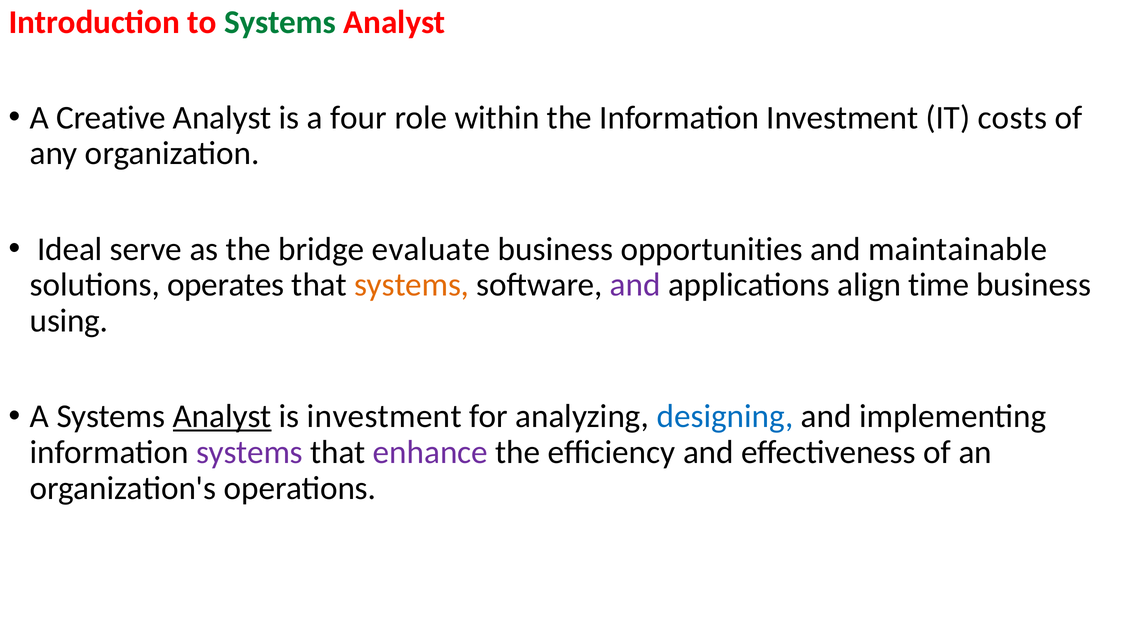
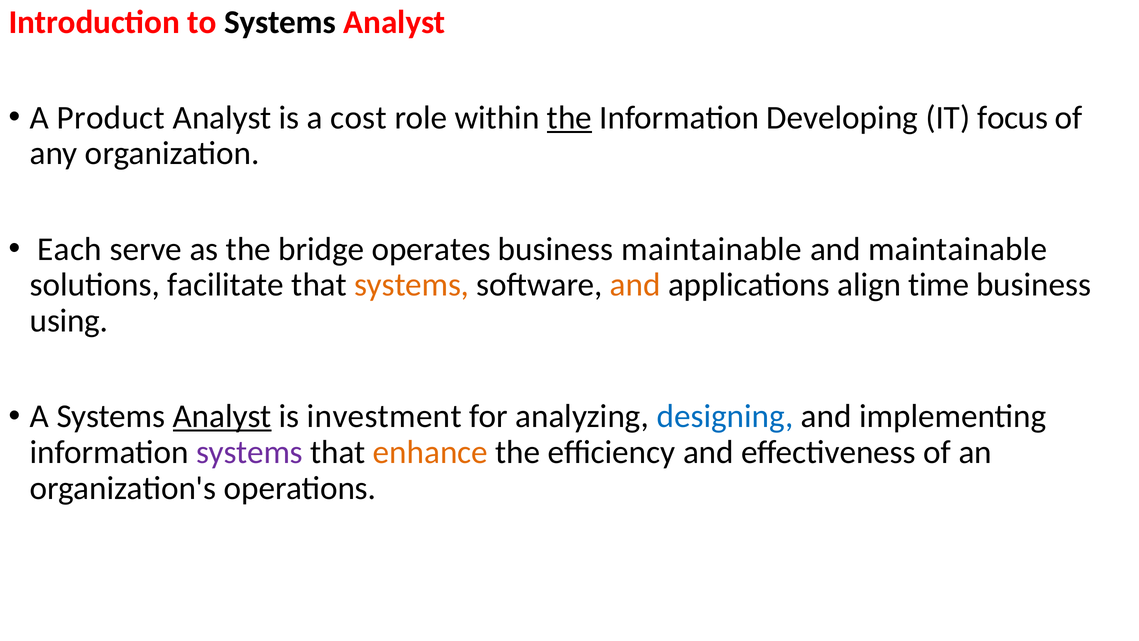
Systems colour: green -> black (280, 22)
Creative: Creative -> Product (111, 118)
four: four -> cost (359, 118)
the underline: none -> present (569, 118)
Information Investment: Investment -> Developing (842, 118)
costs: costs -> focus (1013, 118)
Ideal: Ideal -> Each (70, 249)
evaluate: evaluate -> operates (431, 249)
business opportunities: opportunities -> maintainable (712, 249)
operates: operates -> facilitate (226, 285)
and colour: purple -> orange (635, 285)
enhance colour: purple -> orange (430, 452)
